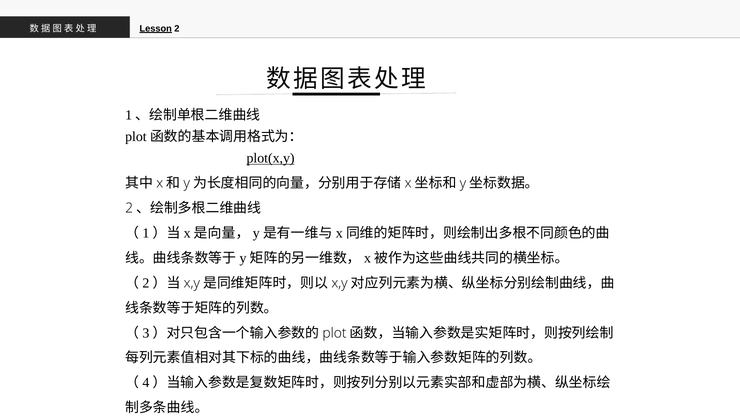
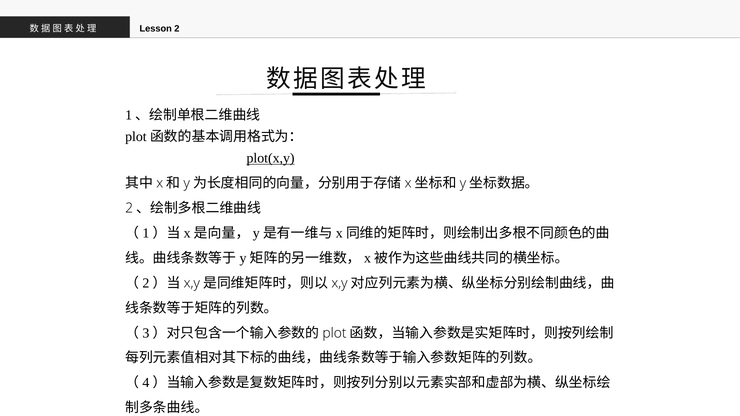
Lesson underline: present -> none (156, 29)
